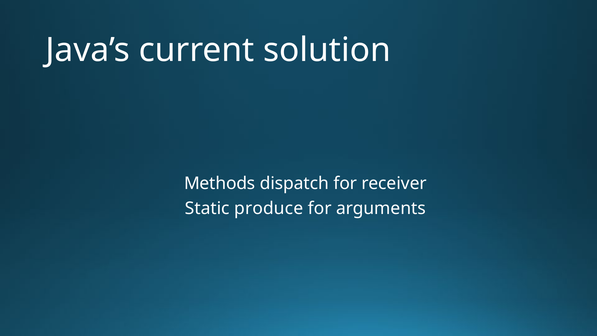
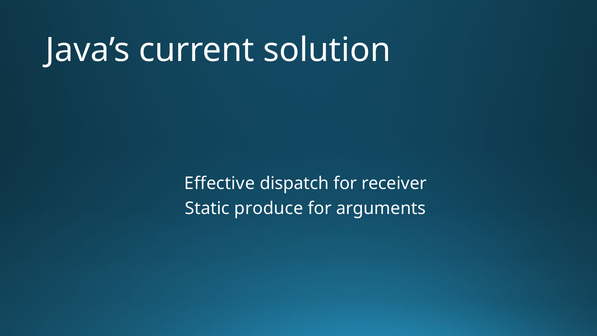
Methods: Methods -> Effective (219, 183)
